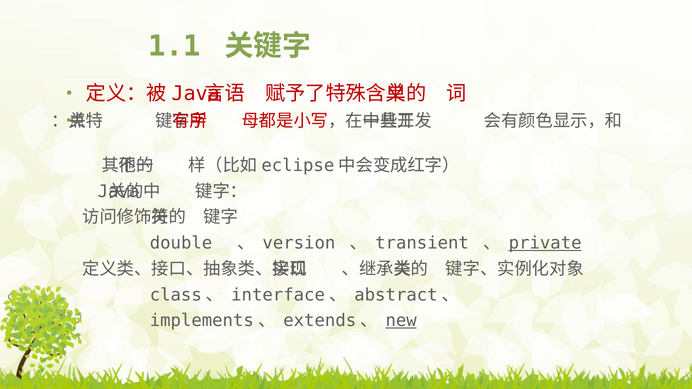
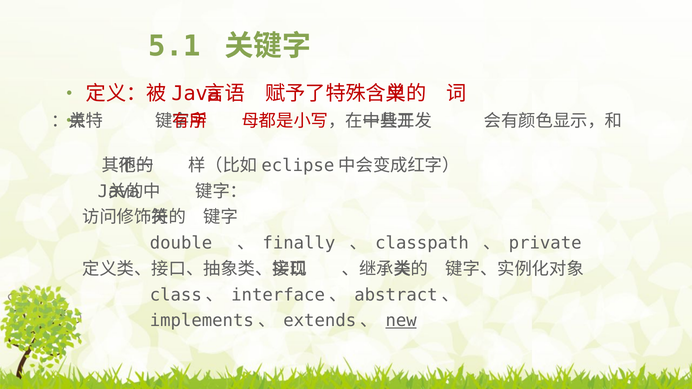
1.1: 1.1 -> 5.1 (174, 46)
version: version -> finally (299, 243)
transient: transient -> classpath (422, 243)
private underline: present -> none (545, 243)
